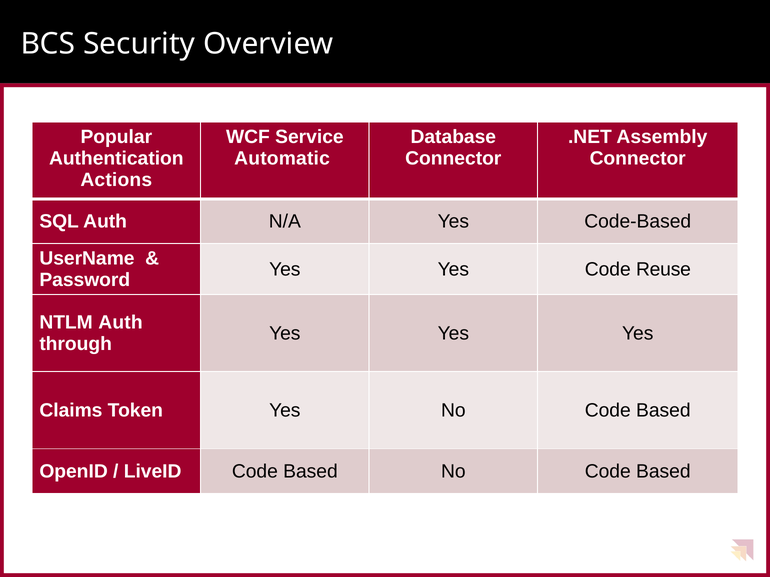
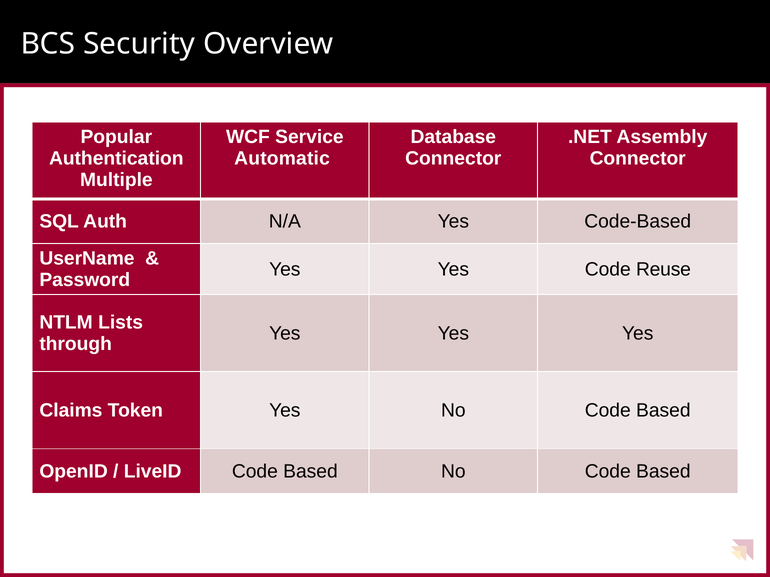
Actions: Actions -> Multiple (116, 180)
NTLM Auth: Auth -> Lists (121, 323)
